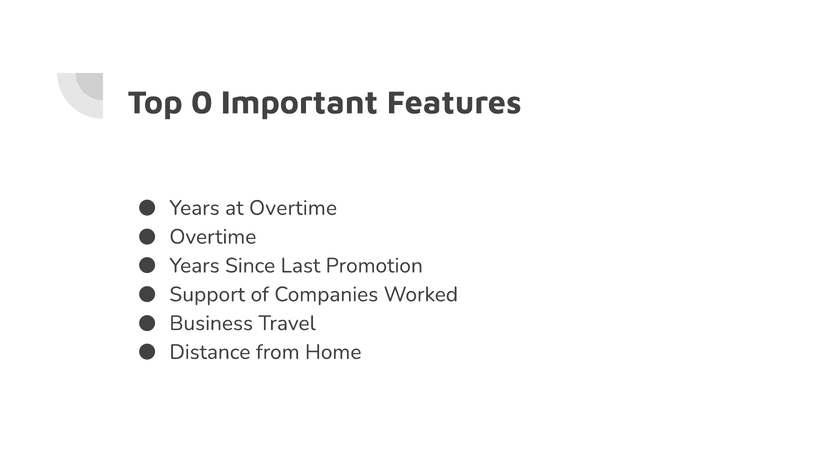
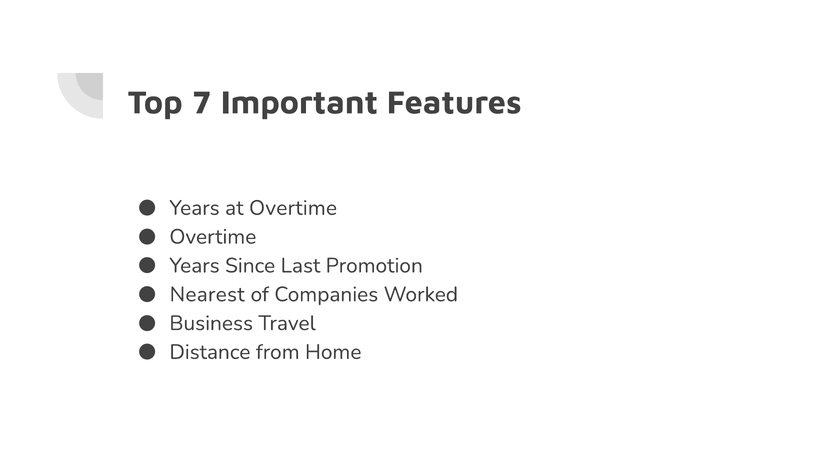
0: 0 -> 7 (201, 103)
Support: Support -> Nearest (207, 295)
